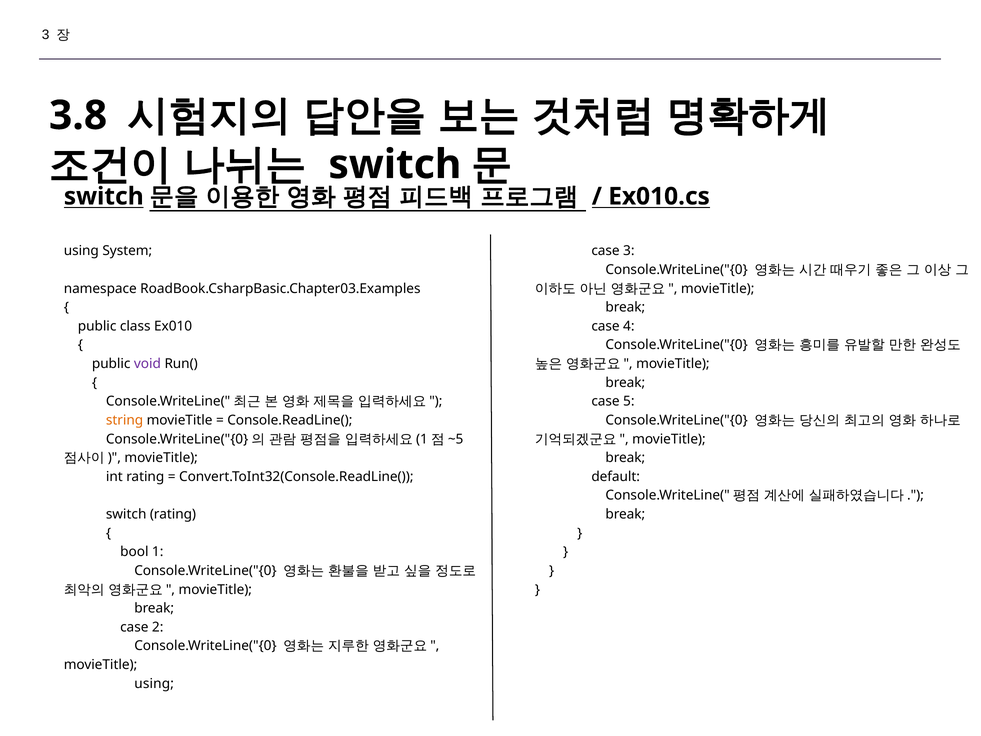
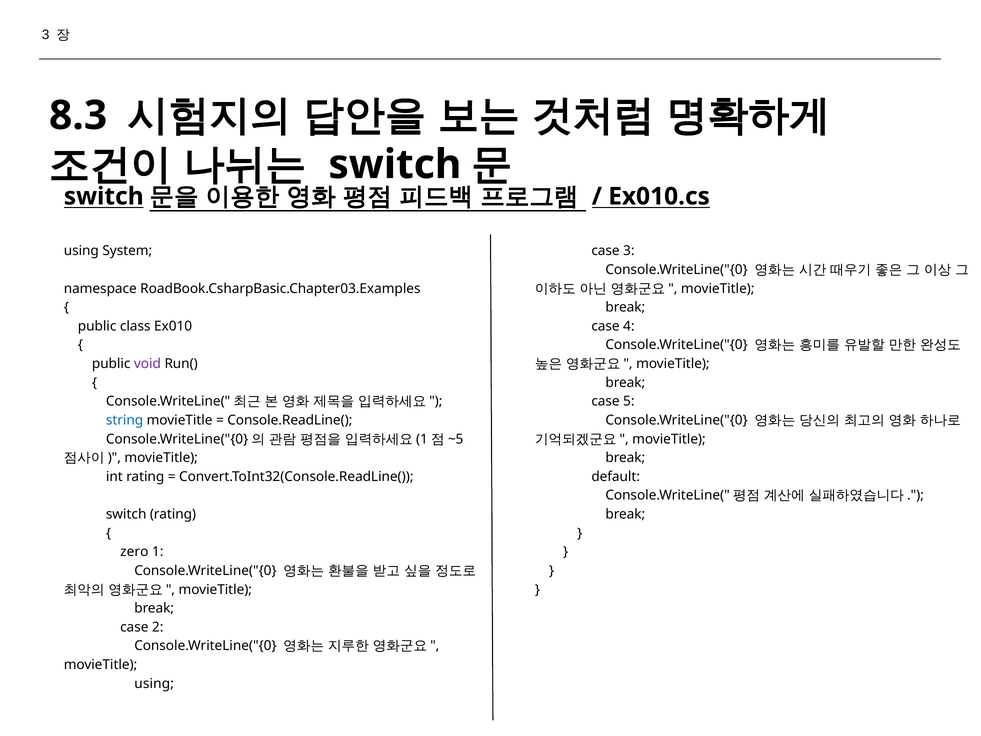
3.8: 3.8 -> 8.3 (78, 115)
string colour: orange -> blue (125, 420)
bool: bool -> zero (134, 552)
